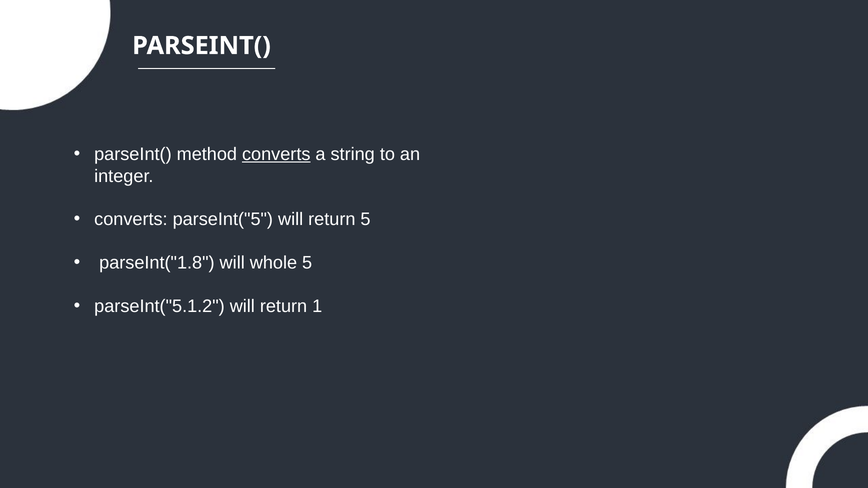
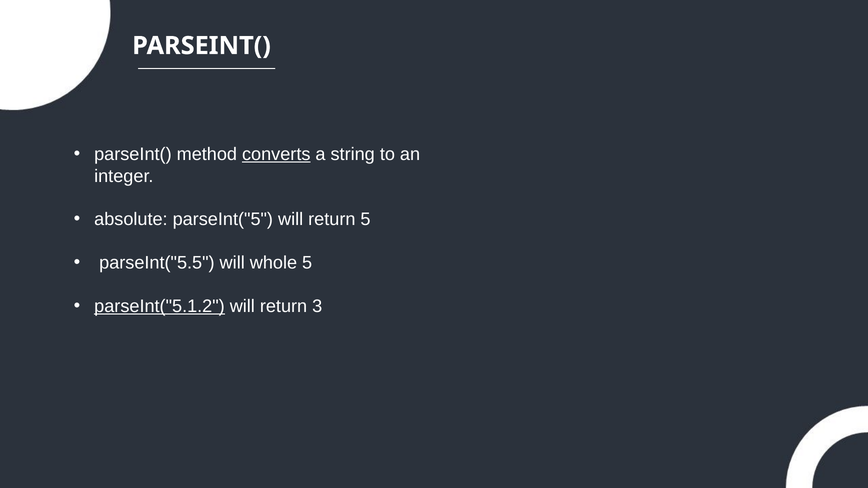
converts: converts -> absolute (131, 220)
parseInt("1.8: parseInt("1.8 -> parseInt("5.5 (157, 263)
parseInt("5.1.2 underline: none -> present (159, 306)
1: 1 -> 3 (317, 306)
